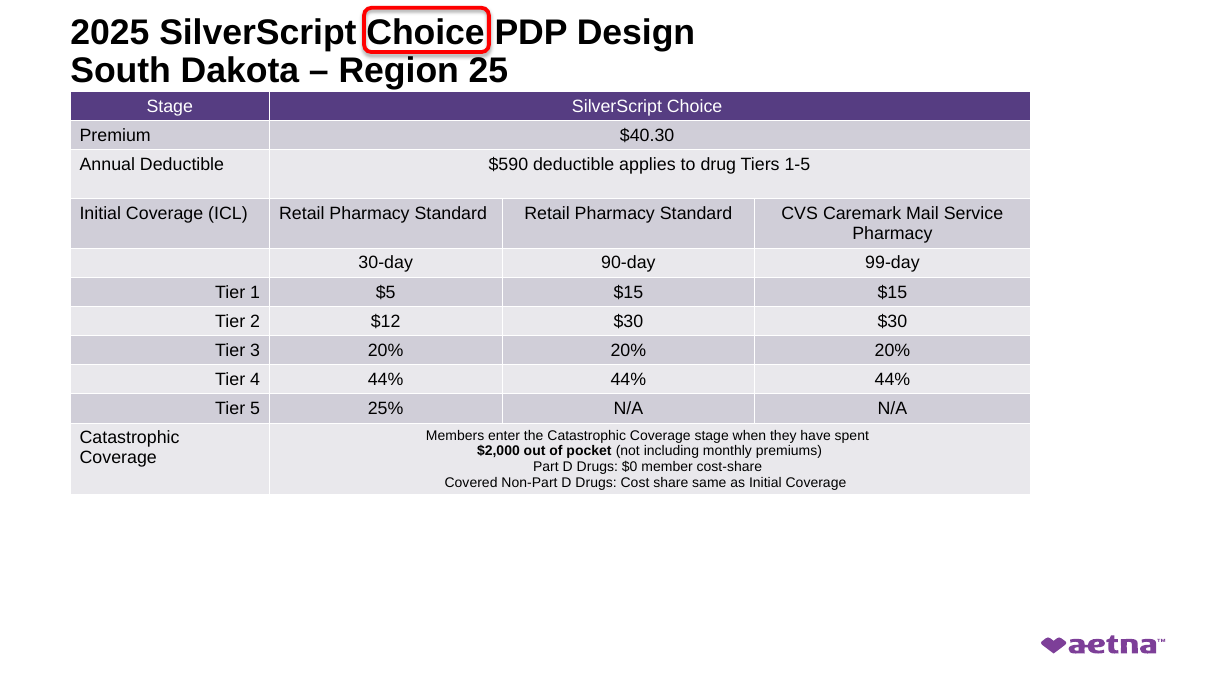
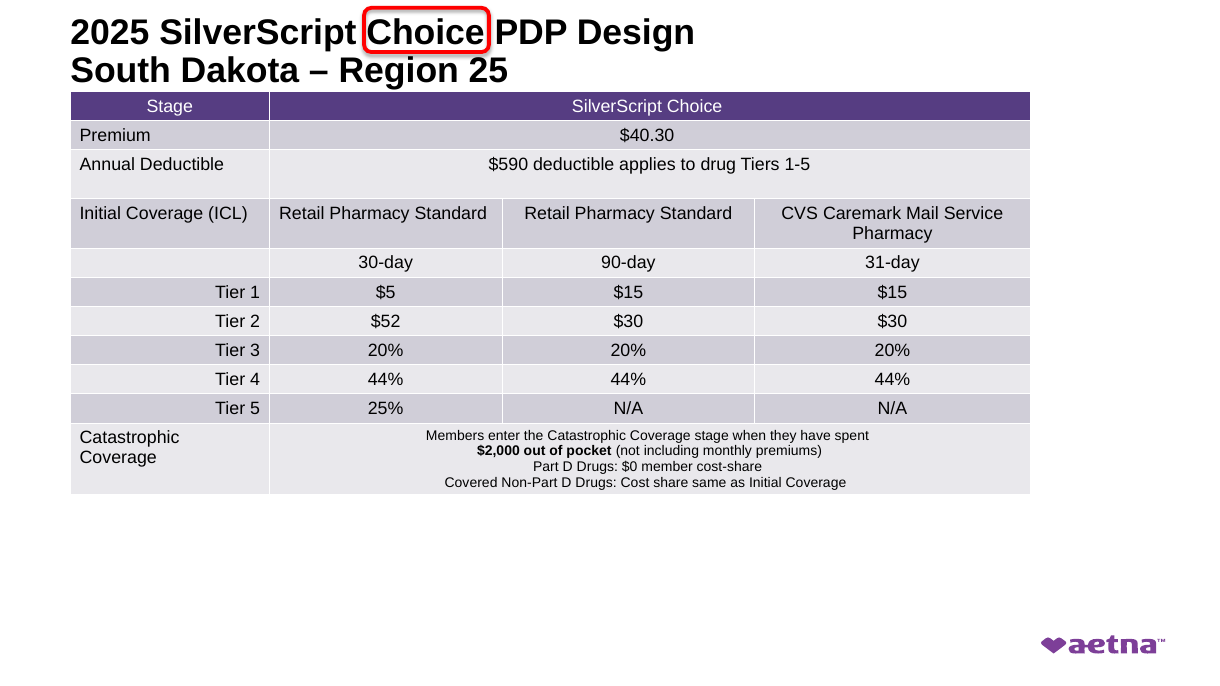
99-day: 99-day -> 31-day (892, 263)
$12: $12 -> $52 (386, 321)
